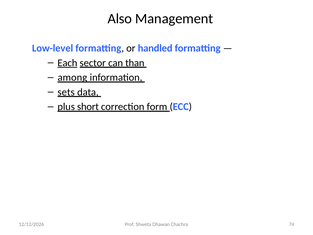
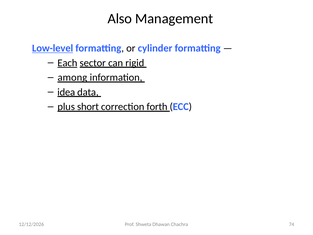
Low-level underline: none -> present (53, 48)
handled: handled -> cylinder (155, 48)
than: than -> rigid (135, 63)
sets: sets -> idea (66, 92)
form: form -> forth (157, 107)
